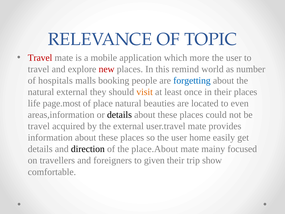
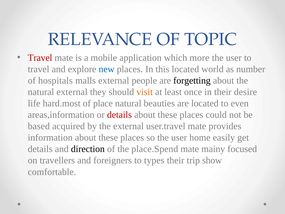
new colour: red -> blue (107, 69)
this remind: remind -> located (185, 69)
malls booking: booking -> external (114, 80)
forgetting colour: blue -> black (192, 80)
their places: places -> desire (245, 92)
page.most: page.most -> hard.most (62, 103)
details colour: black -> red (119, 115)
travel: travel -> based (39, 126)
place.About: place.About -> place.Spend (155, 149)
given: given -> types (154, 160)
